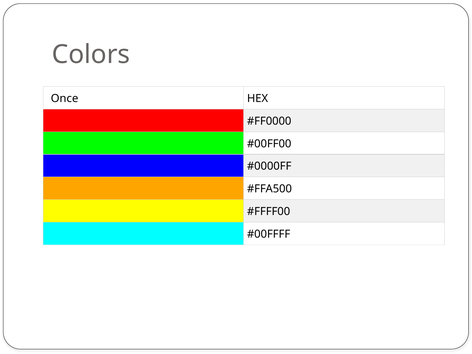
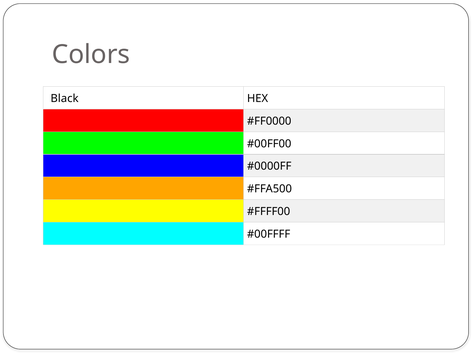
Once: Once -> Black (65, 98)
